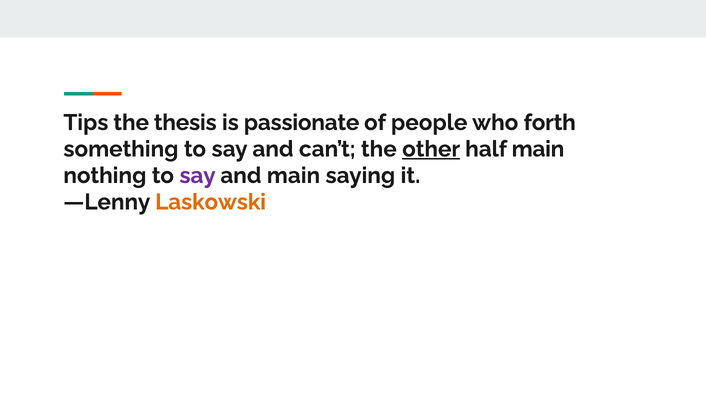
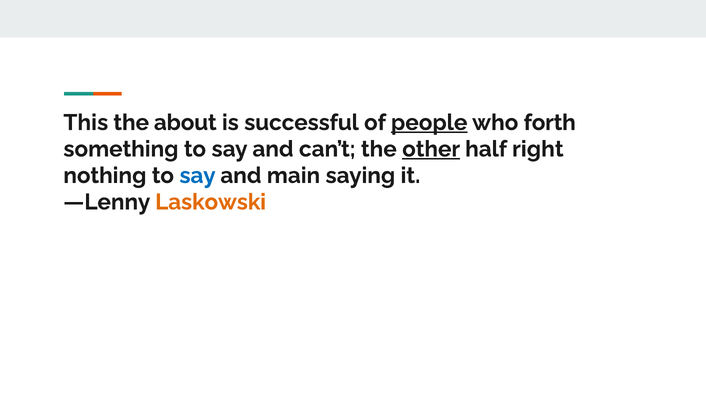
Tips: Tips -> This (86, 123)
thesis: thesis -> about (185, 123)
passionate: passionate -> successful (302, 123)
people underline: none -> present (429, 123)
half main: main -> right (538, 149)
say colour: purple -> blue (198, 176)
